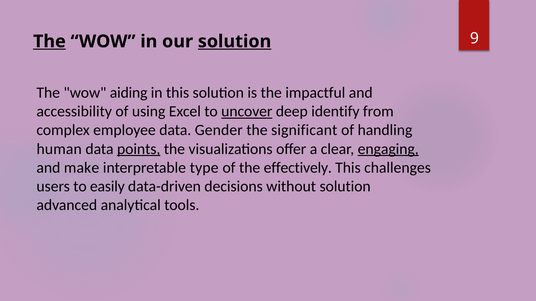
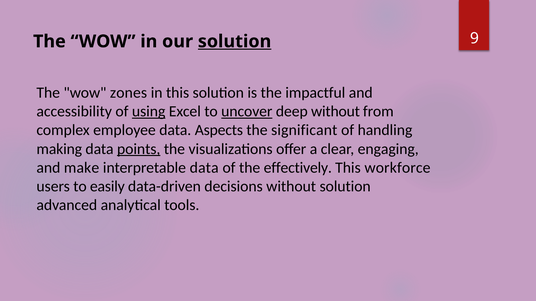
The underline: present -> none (49, 41)
aiding: aiding -> zones (128, 93)
using underline: none -> present (149, 112)
deep identify: identify -> without (335, 112)
Gender: Gender -> Aspects (219, 130)
human: human -> making (59, 149)
engaging underline: present -> none (388, 149)
interpretable type: type -> data (204, 168)
challenges: challenges -> workforce (397, 168)
